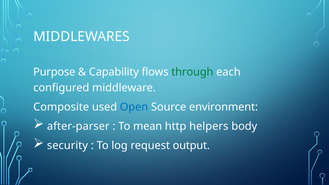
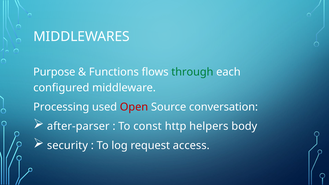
Capability: Capability -> Functions (114, 72)
Composite: Composite -> Processing (61, 107)
Open colour: blue -> red (134, 107)
environment: environment -> conversation (224, 107)
mean: mean -> const (148, 126)
output: output -> access (191, 145)
